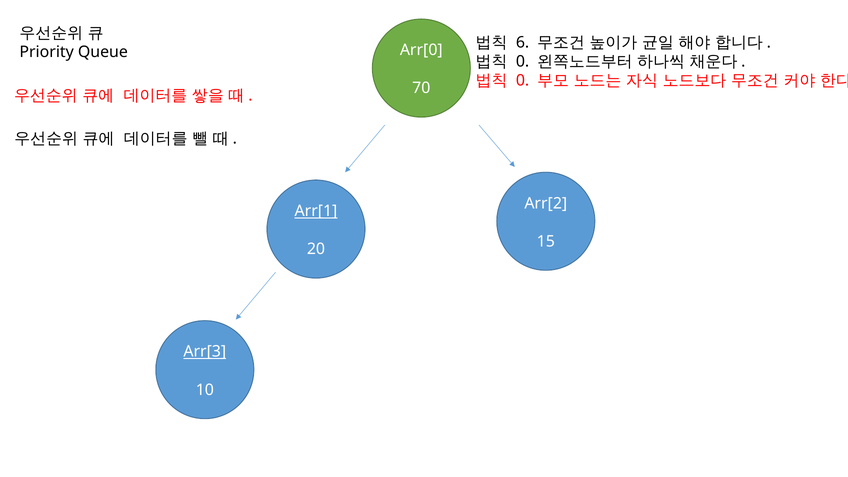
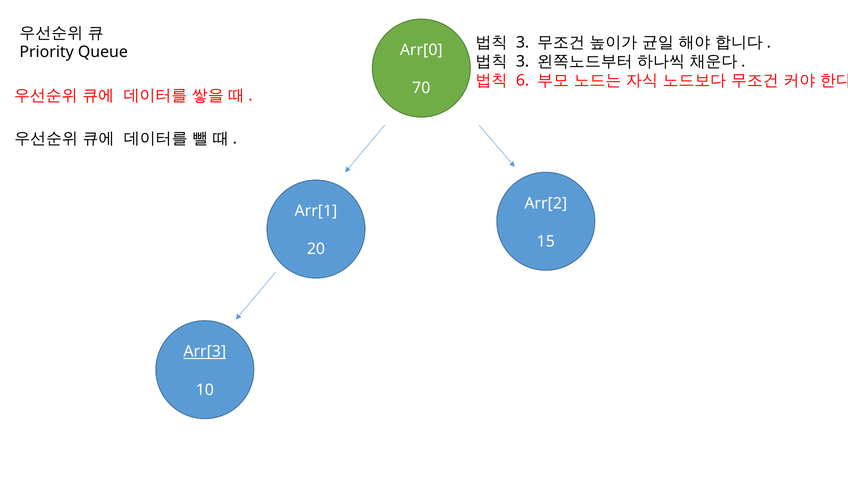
6: 6 -> 3 (523, 42)
0: 0 -> 3 (523, 62)
0: 0 -> 6 (523, 81)
Arr[1 underline: present -> none (316, 211)
